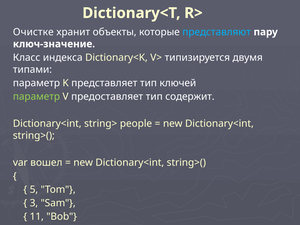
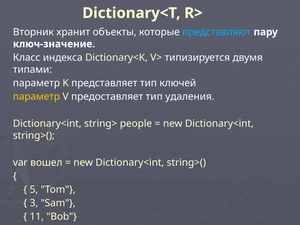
Очистке: Очистке -> Вторник (33, 32)
параметр colour: light green -> yellow (36, 97)
содержит: содержит -> удаления (190, 97)
